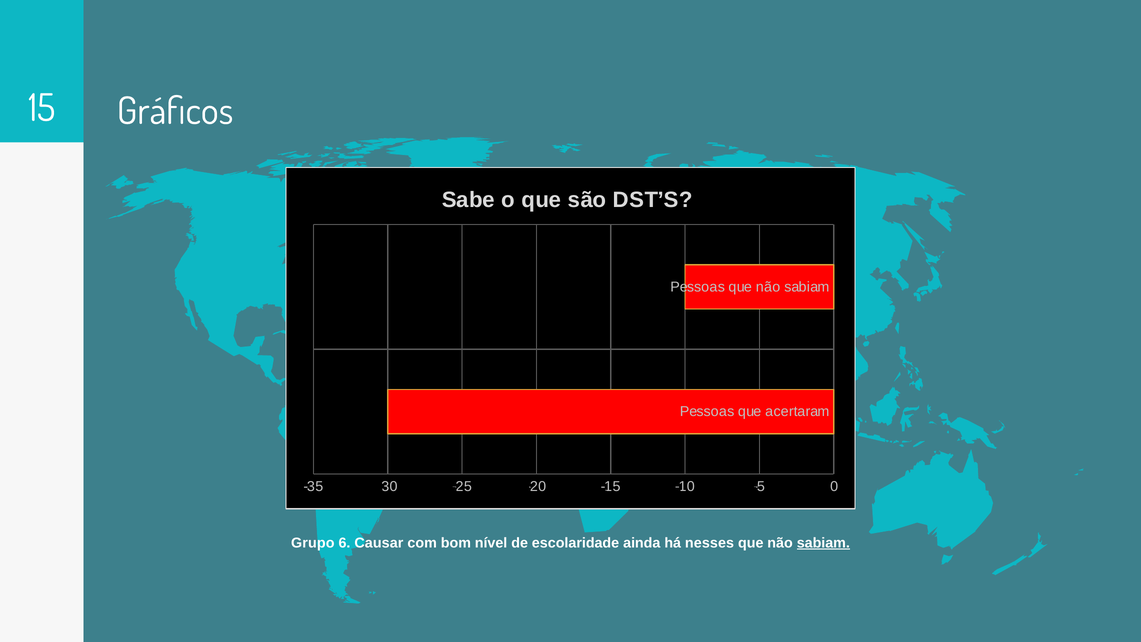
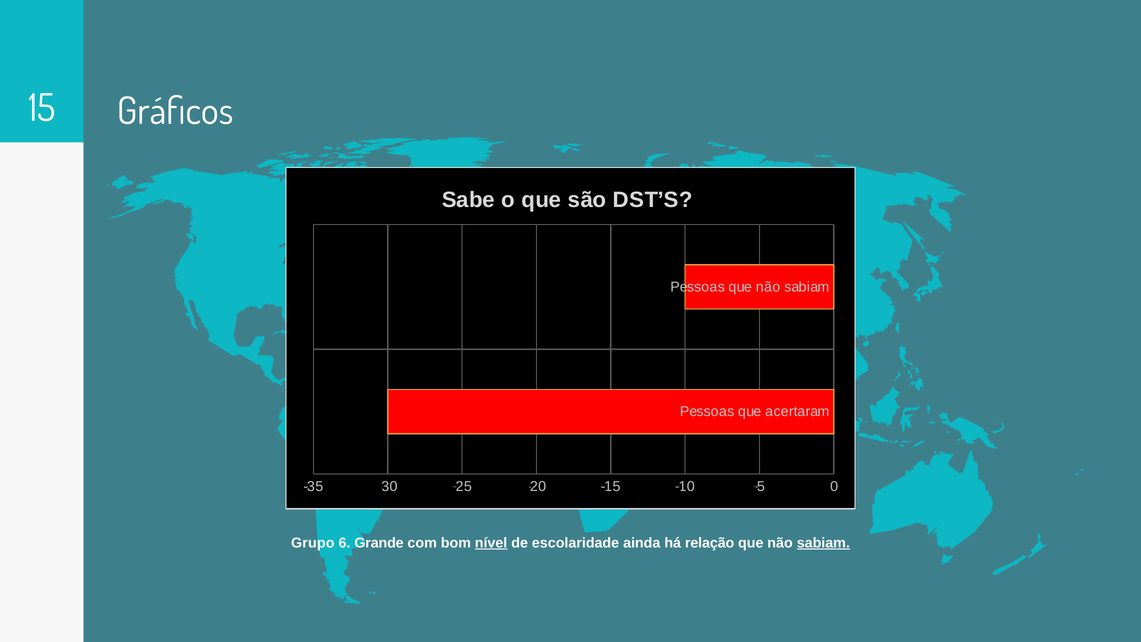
Causar: Causar -> Grande (379, 543)
nível underline: none -> present (491, 543)
nesses: nesses -> relação (710, 543)
